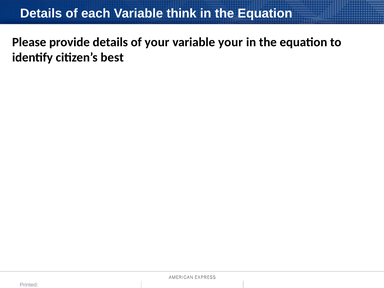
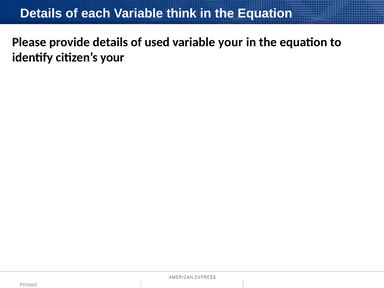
of your: your -> used (157, 42)
citizen’s best: best -> your (112, 57)
